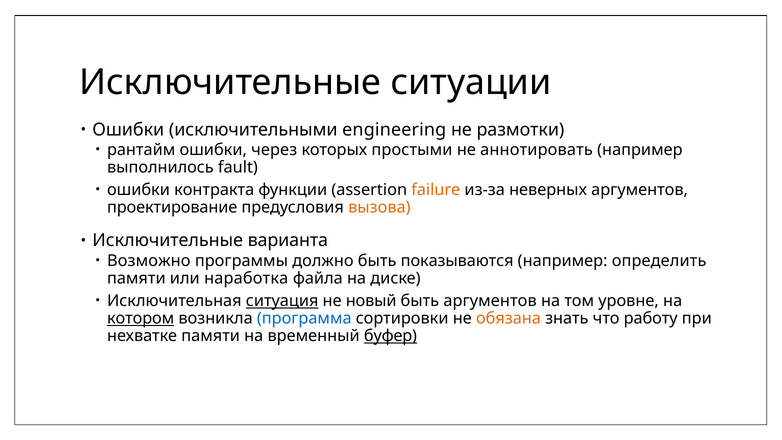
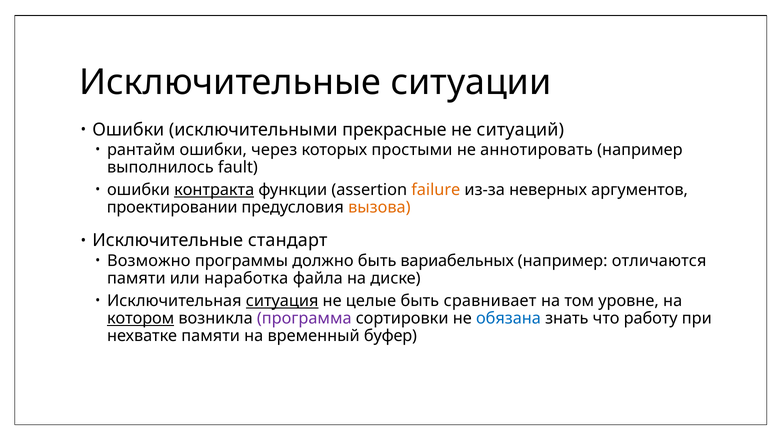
engineering: engineering -> прекрасные (394, 130)
размотки: размотки -> ситуаций (520, 130)
контракта underline: none -> present (214, 190)
проектирование: проектирование -> проектировании (172, 207)
варианта: варианта -> стандарт (288, 241)
показываются: показываются -> вариабельных (457, 261)
определить: определить -> отличаются (659, 261)
новый: новый -> целые (371, 301)
быть аргументов: аргументов -> сравнивает (490, 301)
программа colour: blue -> purple (304, 318)
обязана colour: orange -> blue (508, 318)
буфер underline: present -> none (390, 336)
